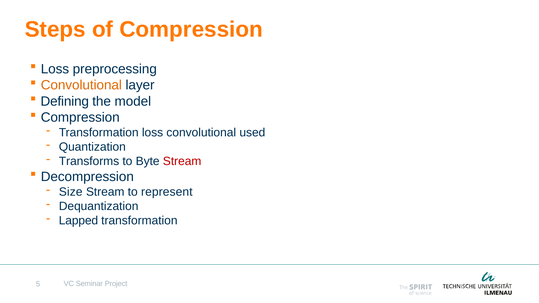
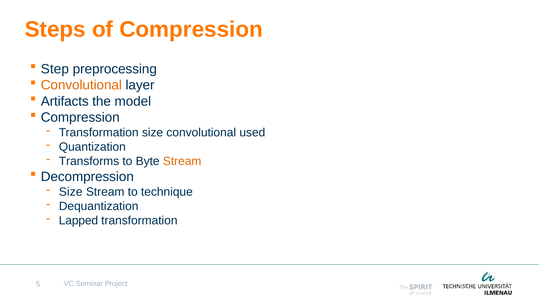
Loss: Loss -> Step (55, 69)
Defining: Defining -> Artifacts (65, 101)
Transformation loss: loss -> size (153, 133)
Stream colour: red -> orange (182, 162)
represent: represent -> technique (167, 192)
